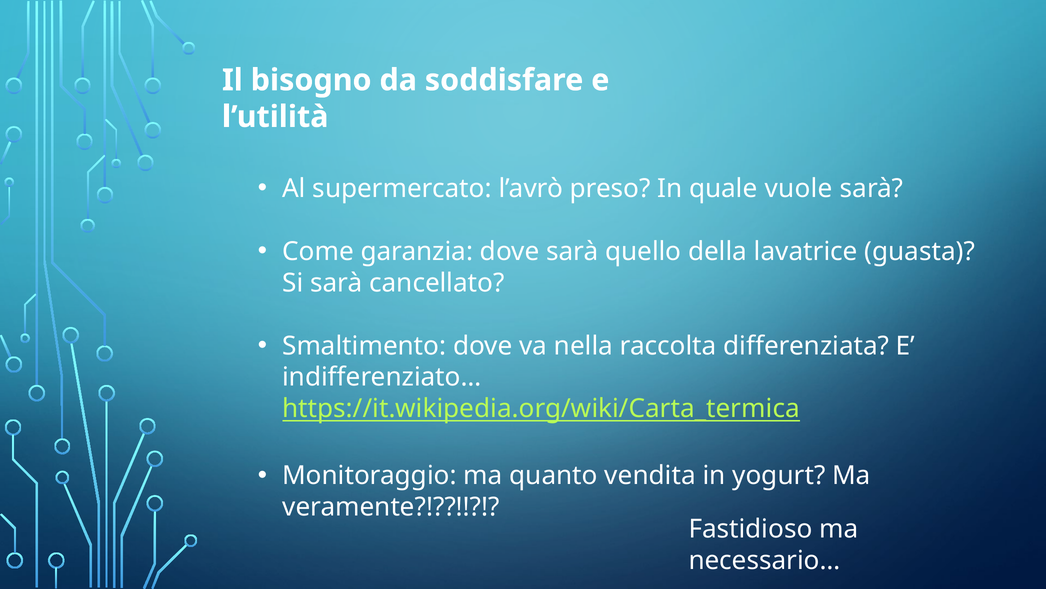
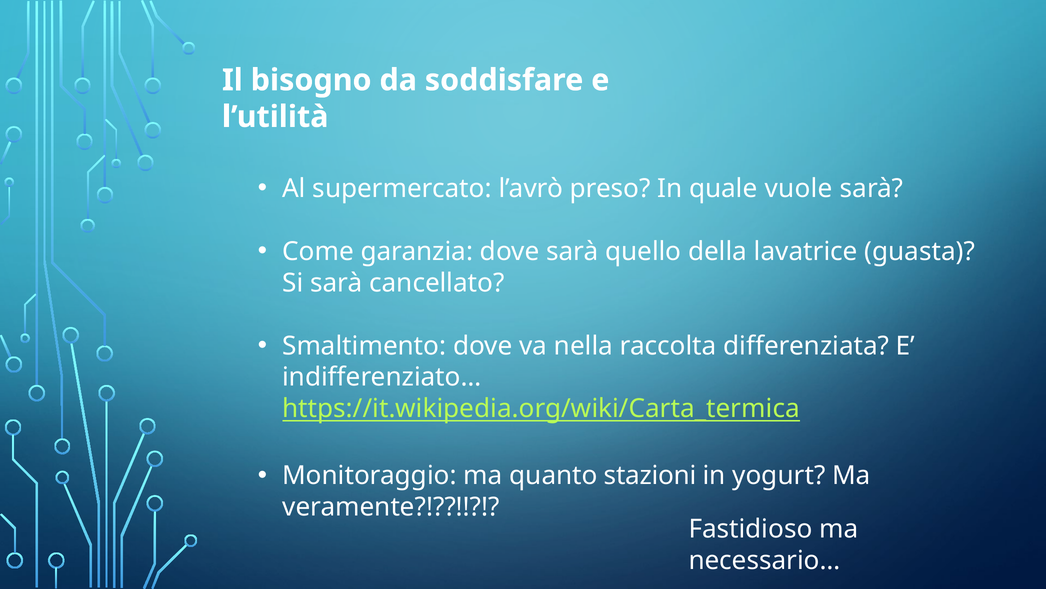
vendita: vendita -> stazioni (650, 475)
